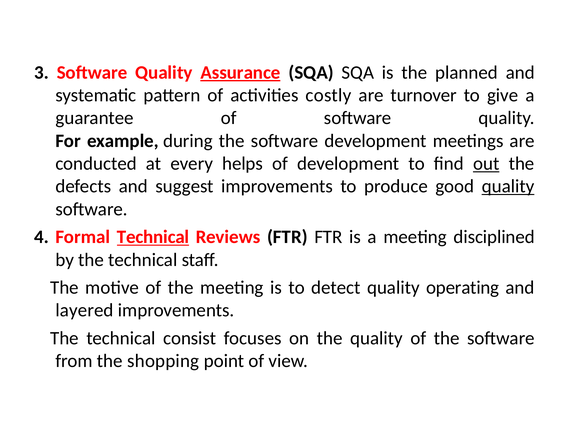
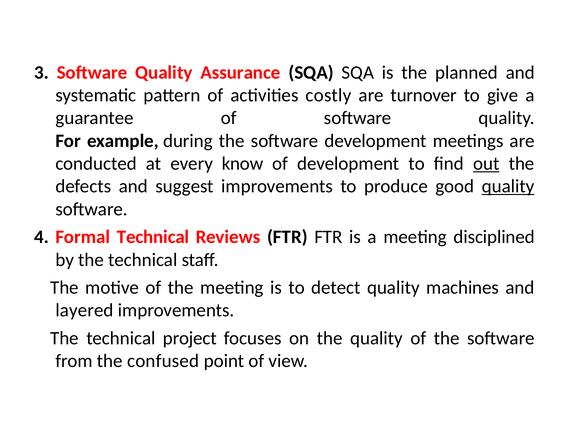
Assurance underline: present -> none (240, 72)
helps: helps -> know (243, 163)
Technical underline: present -> none (153, 237)
operating: operating -> machines (463, 287)
consist: consist -> project (190, 338)
shopping: shopping -> confused (163, 361)
